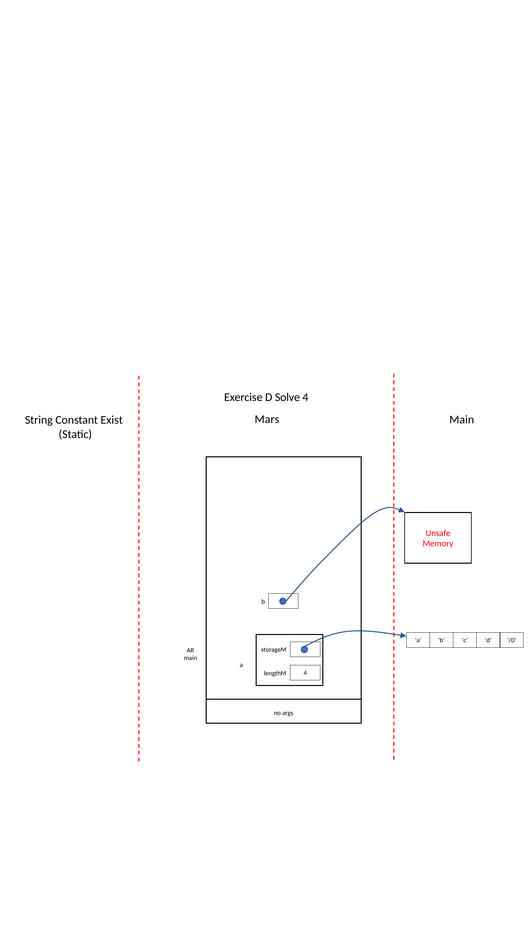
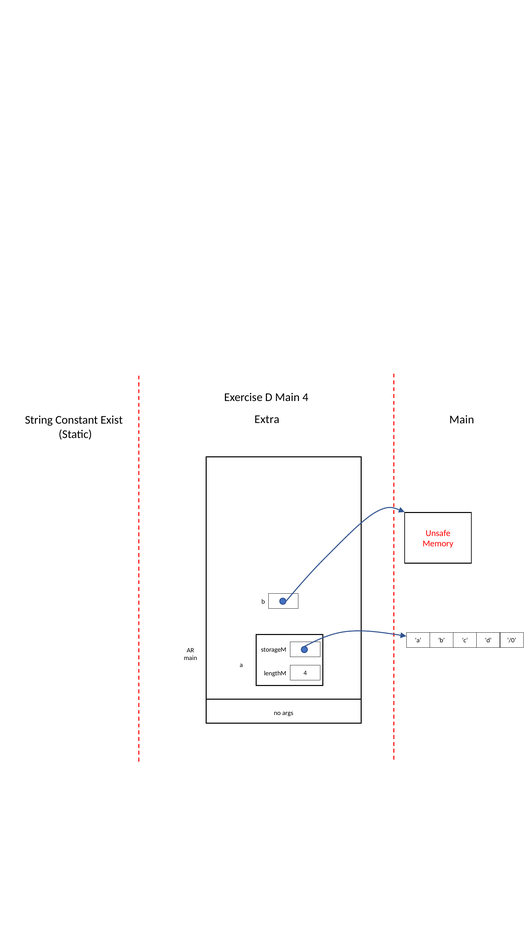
D Solve: Solve -> Main (287, 397)
Mars: Mars -> Extra (267, 419)
